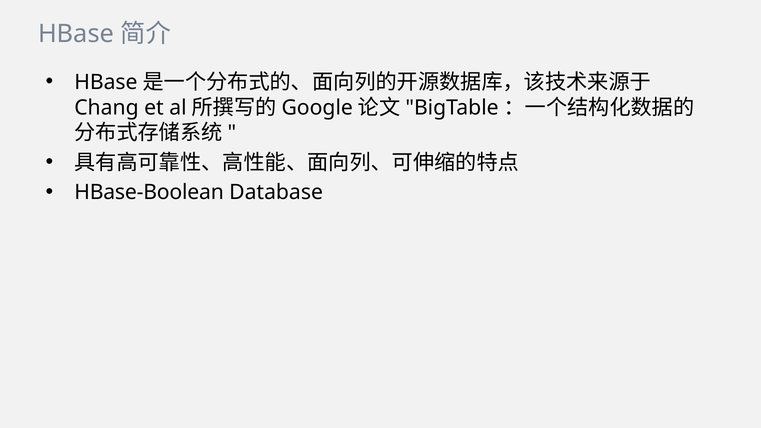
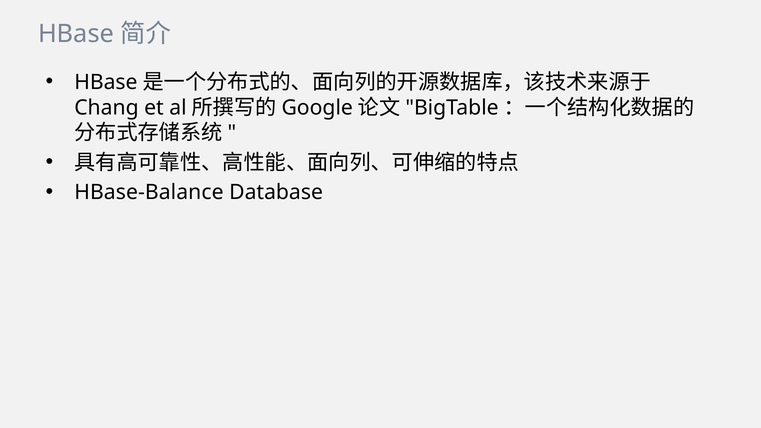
HBase-Boolean: HBase-Boolean -> HBase-Balance (149, 192)
